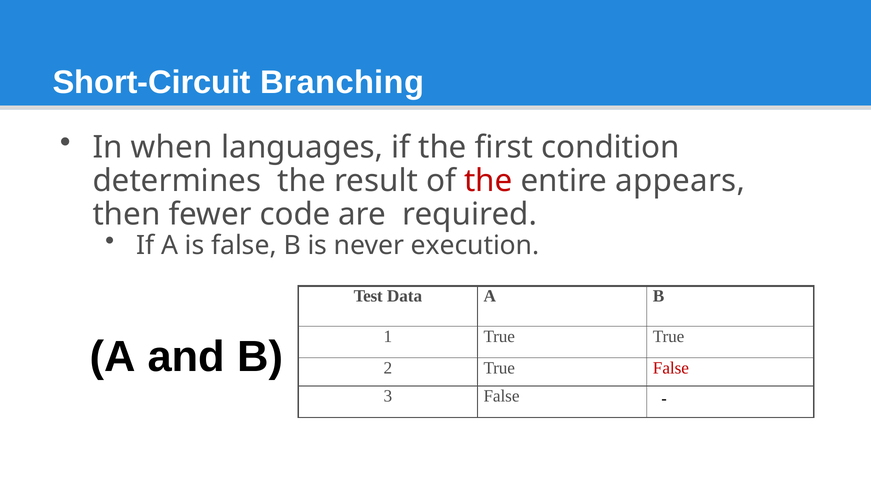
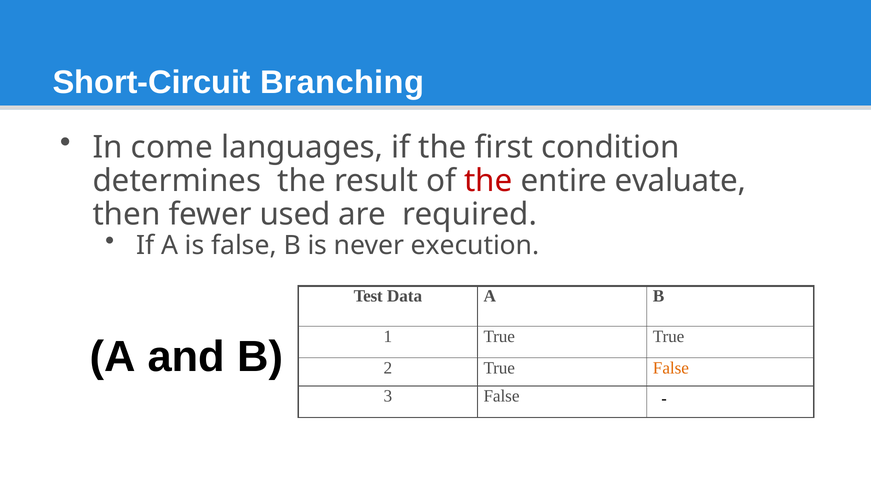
when: when -> come (172, 148)
appears: appears -> evaluate (680, 181)
code: code -> used (295, 215)
False colour: red -> orange (671, 368)
